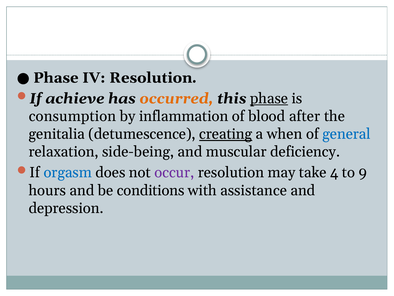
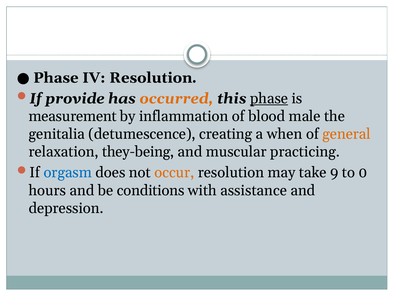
achieve: achieve -> provide (75, 98)
consumption: consumption -> measurement (73, 116)
after: after -> male (305, 116)
creating underline: present -> none (226, 134)
general colour: blue -> orange (346, 134)
side-being: side-being -> they-being (138, 152)
deficiency: deficiency -> practicing (305, 152)
occur colour: purple -> orange (174, 172)
4: 4 -> 9 (334, 172)
9: 9 -> 0 (363, 172)
